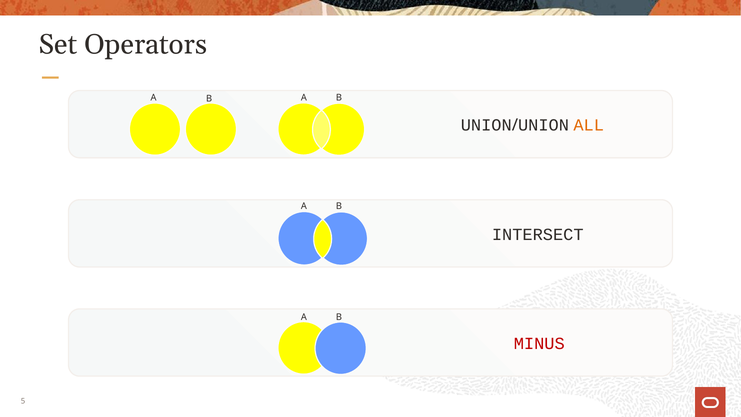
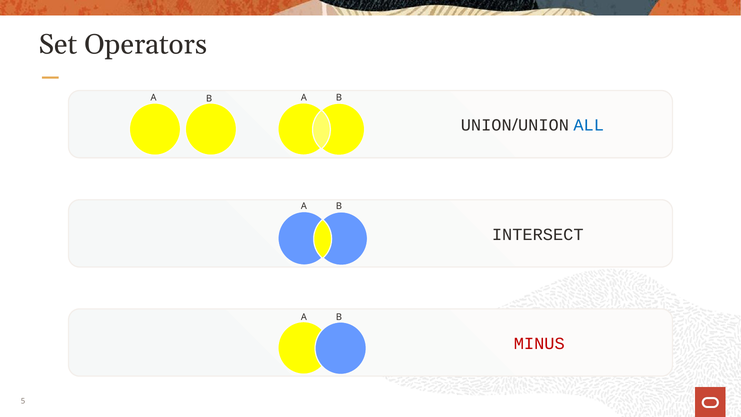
ALL colour: orange -> blue (589, 125)
